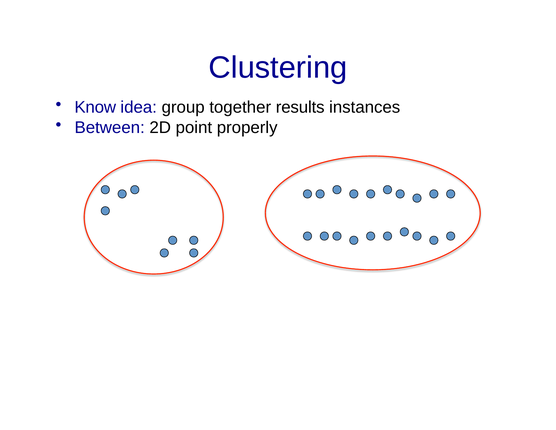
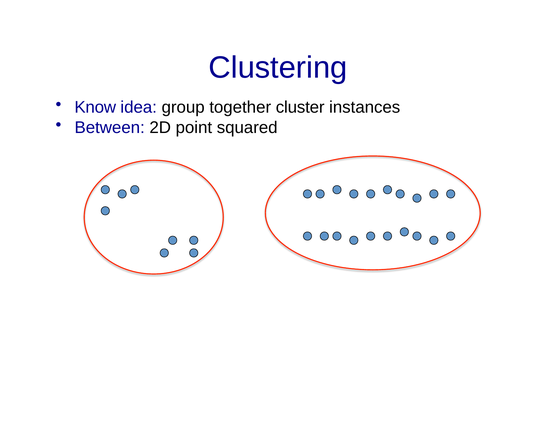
results: results -> cluster (300, 107)
properly: properly -> squared (247, 128)
